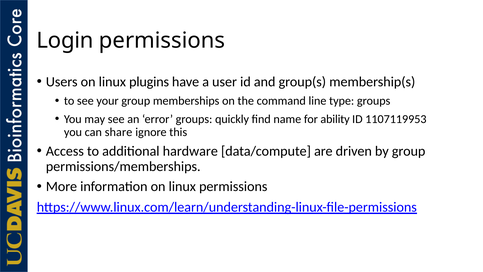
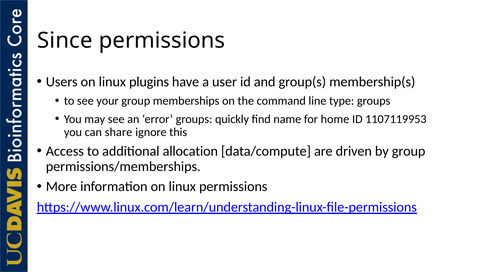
Login: Login -> Since (65, 41)
ability: ability -> home (335, 119)
hardware: hardware -> allocation (190, 151)
